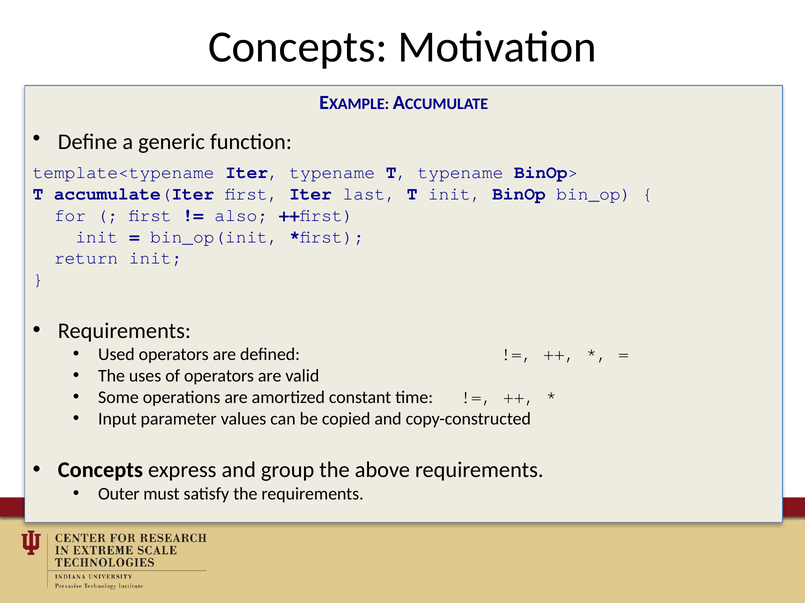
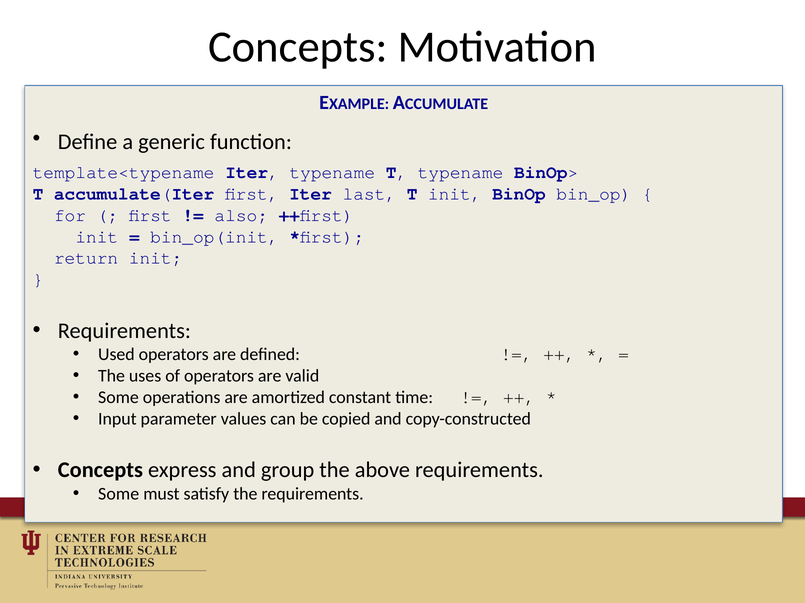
Outer: Outer -> Some (119, 495)
